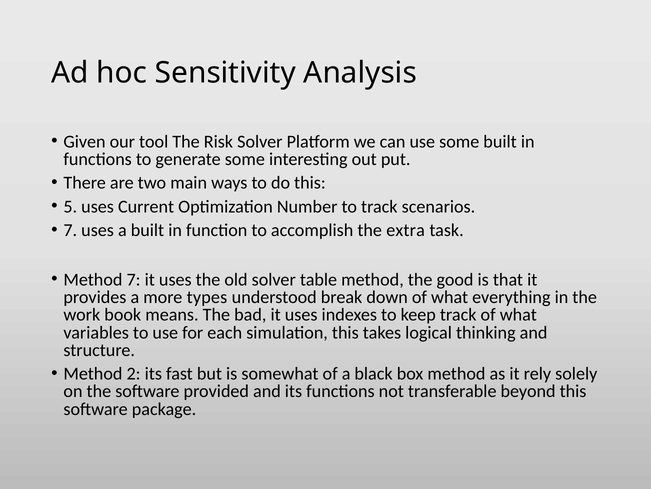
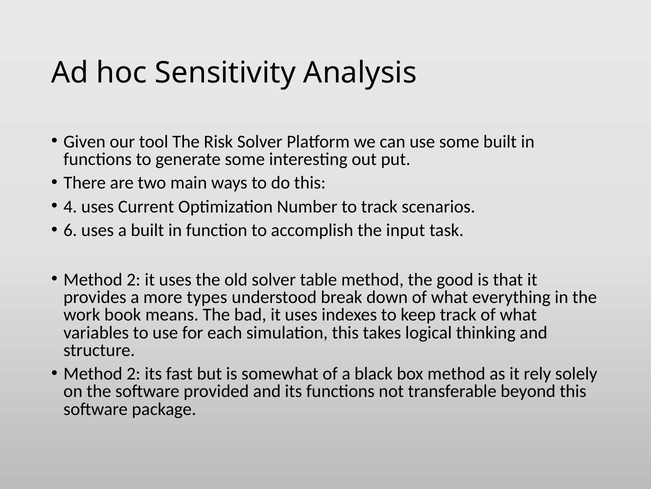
5: 5 -> 4 (70, 206)
7: 7 -> 6 (70, 230)
extra: extra -> input (406, 230)
7: 7 -> 2 (134, 279)
